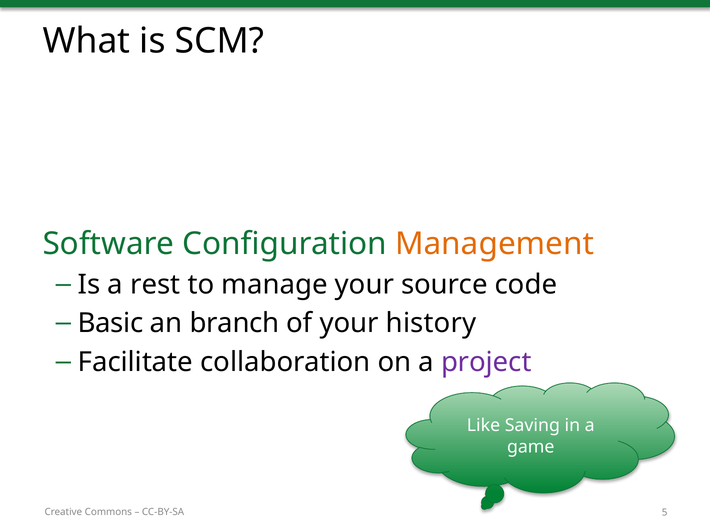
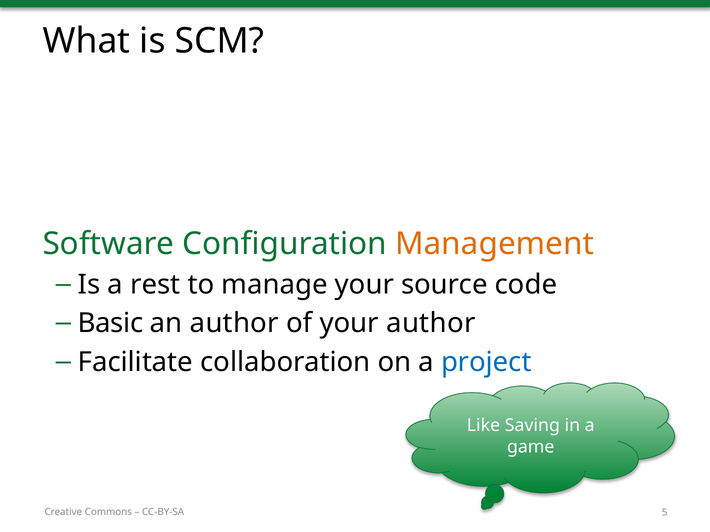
an branch: branch -> author (234, 324)
your history: history -> author (431, 324)
project colour: purple -> blue (486, 362)
